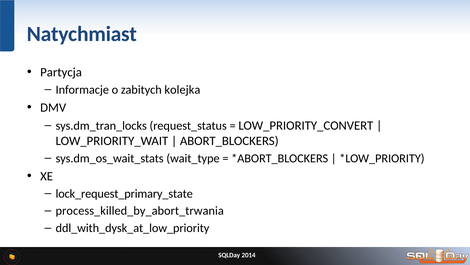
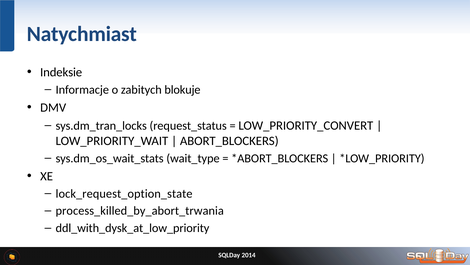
Partycja: Partycja -> Indeksie (61, 72)
kolejka: kolejka -> blokuje (182, 89)
lock_request_primary_state: lock_request_primary_state -> lock_request_option_state (124, 193)
